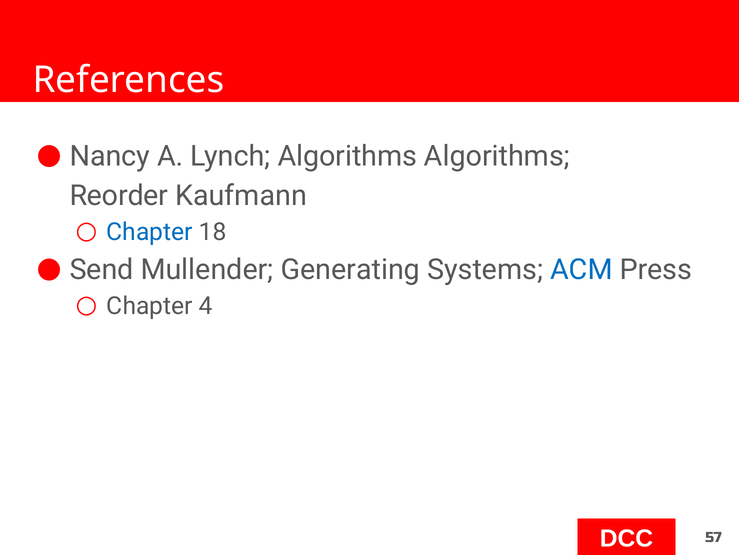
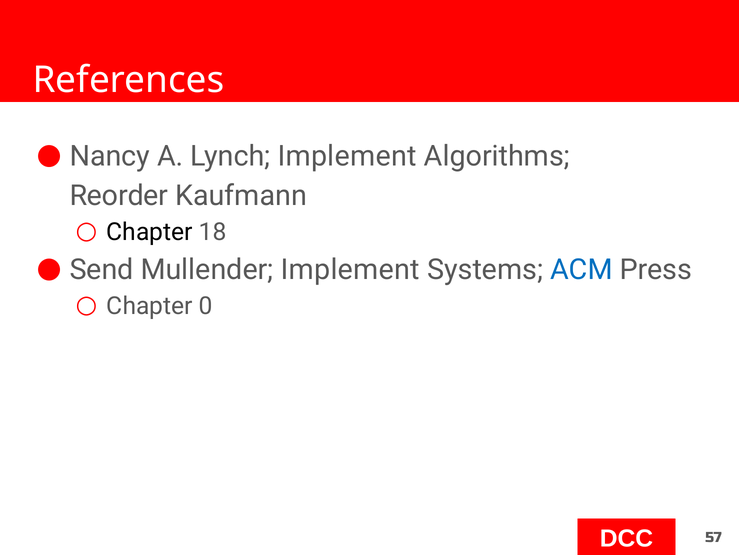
Lynch Algorithms: Algorithms -> Implement (347, 156)
Chapter colour: blue -> black (150, 232)
Mullender Generating: Generating -> Implement (350, 269)
4: 4 -> 0 (206, 305)
